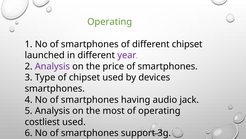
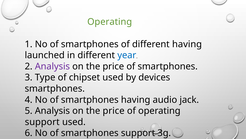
different chipset: chipset -> having (187, 44)
year colour: purple -> blue (127, 55)
most: most -> price (114, 110)
costliest: costliest -> support (42, 121)
